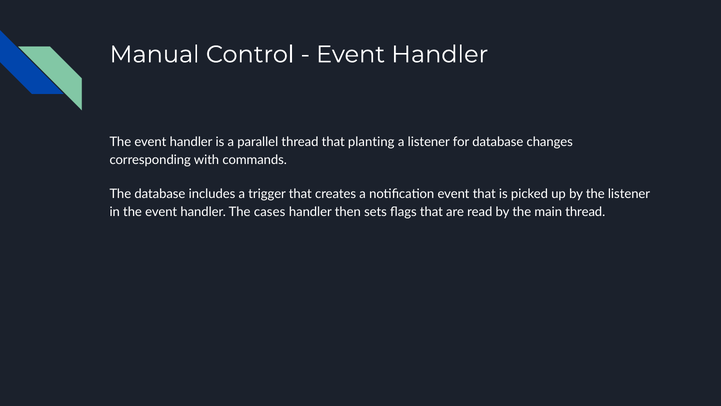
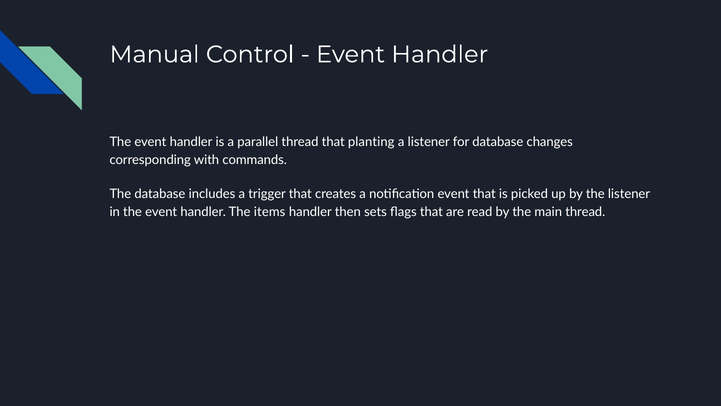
cases: cases -> items (270, 212)
